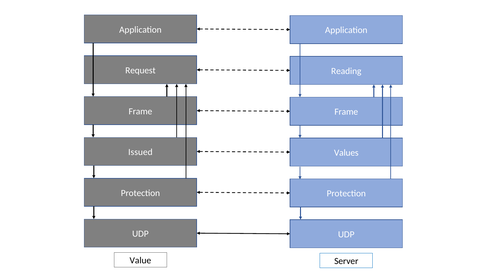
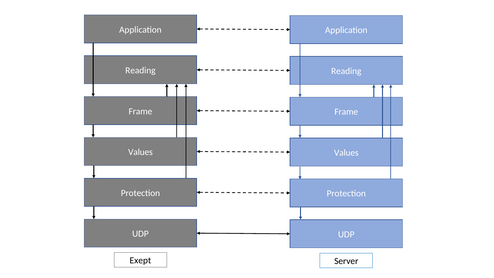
Request: Request -> Reading (140, 70)
Issued: Issued -> Values (140, 152)
Value: Value -> Exept (140, 260)
